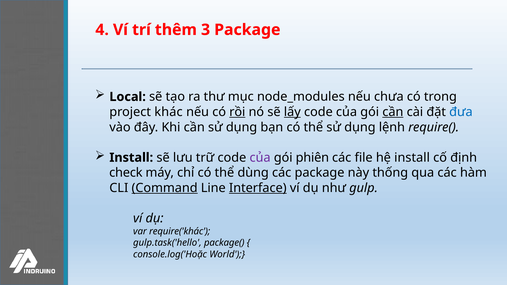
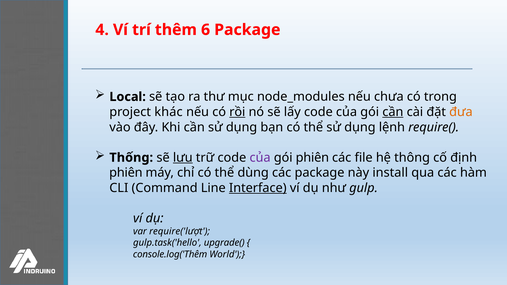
3: 3 -> 6 (206, 30)
lấy underline: present -> none (292, 112)
đưa colour: blue -> orange (461, 112)
Install: Install -> Thống (131, 158)
lưu underline: none -> present (183, 158)
hệ install: install -> thông (412, 158)
check: check -> phiên (126, 173)
thống: thống -> install (390, 173)
Command underline: present -> none (165, 188)
require('khác: require('khác -> require('lượt (180, 232)
package(: package( -> upgrade( (224, 243)
console.log('Hoặc: console.log('Hoặc -> console.log('Thêm (170, 254)
